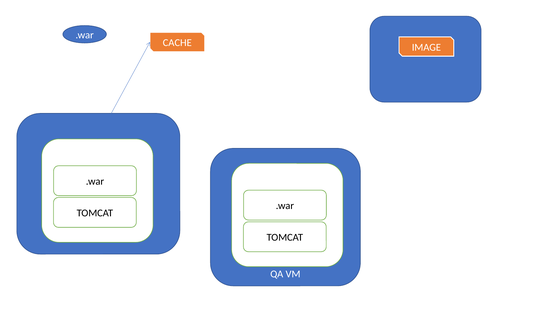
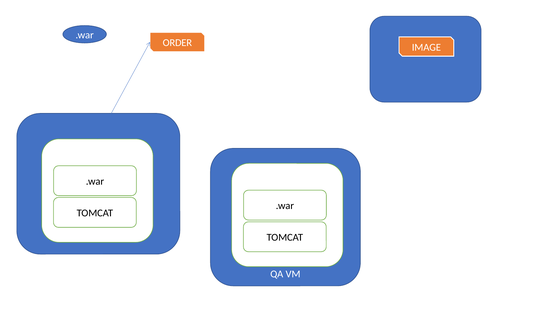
CACHE: CACHE -> ORDER (177, 43)
